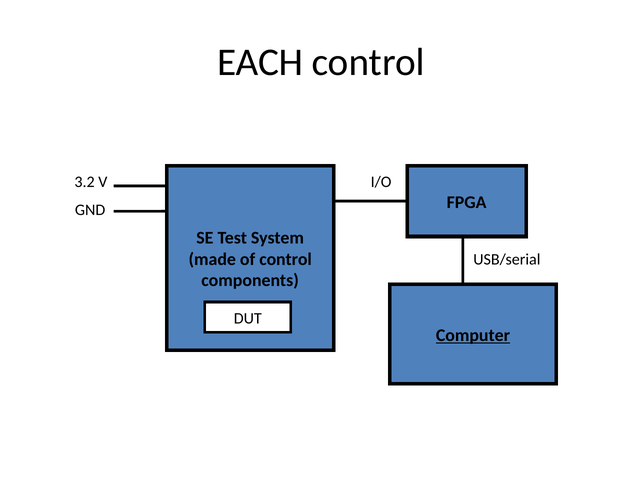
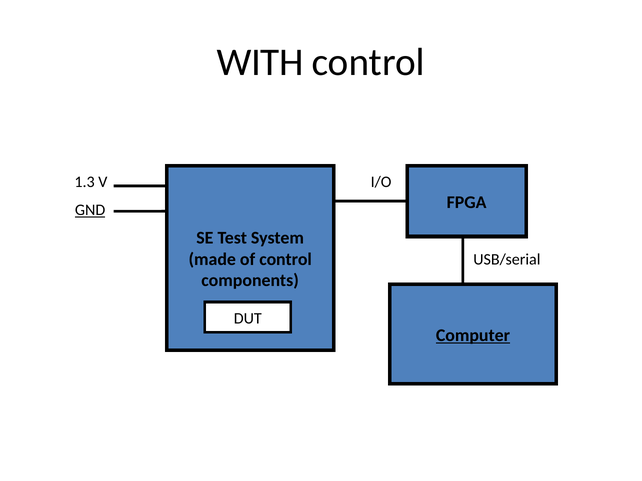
EACH: EACH -> WITH (260, 62)
3.2: 3.2 -> 1.3 (85, 182)
GND underline: none -> present (90, 210)
